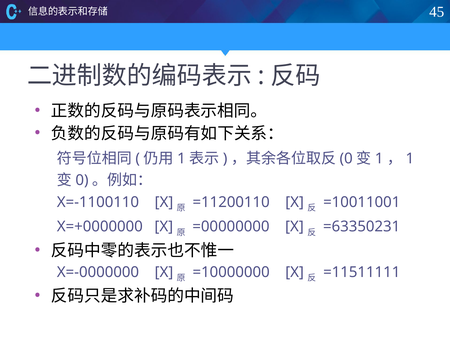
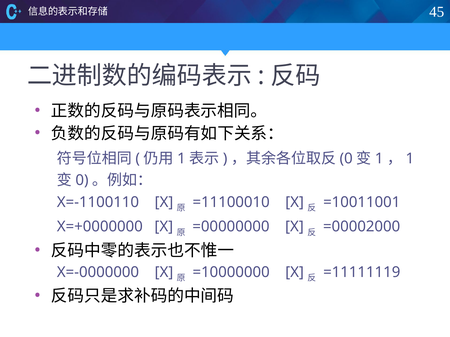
=11200110: =11200110 -> =11100010 (231, 202)
=63350231: =63350231 -> =00002000 (362, 227)
=11511111: =11511111 -> =11111119 (362, 272)
